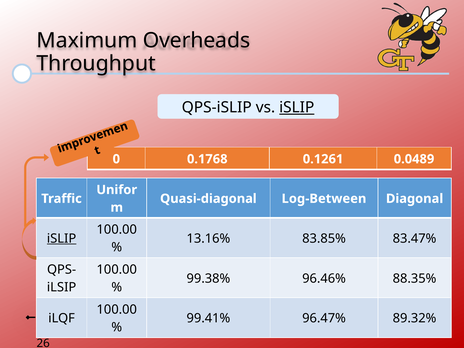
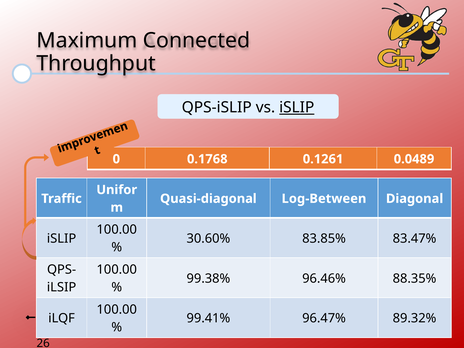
Overheads: Overheads -> Connected (196, 41)
iSLIP underline: present -> none (62, 239)
13.16%: 13.16% -> 30.60% (208, 239)
